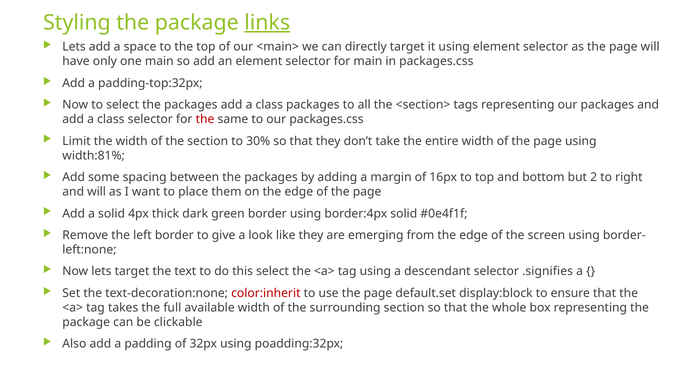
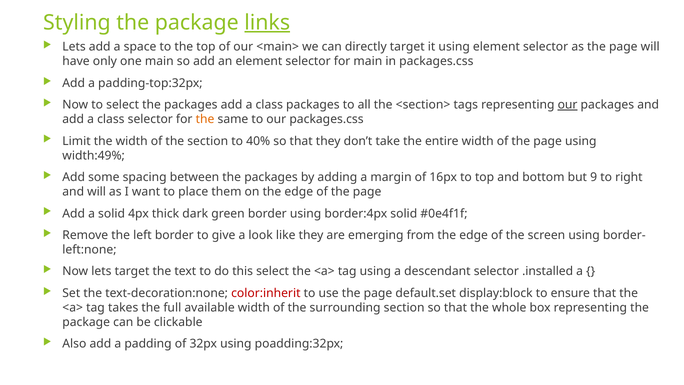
our underline: none -> present (568, 105)
the colour: red -> orange (205, 119)
30%: 30% -> 40% (258, 141)
width:81%: width:81% -> width:49% (94, 155)
2: 2 -> 9 (594, 177)
.signifies: .signifies -> .installed (548, 271)
